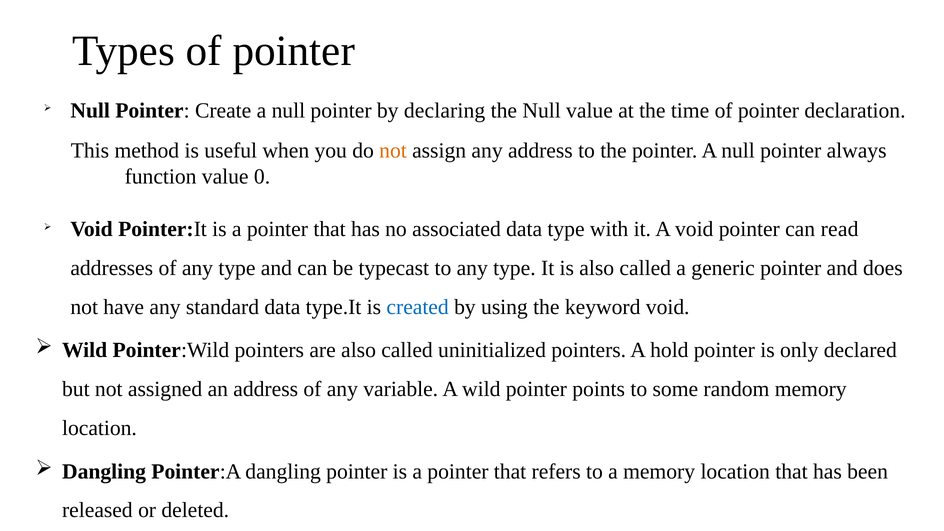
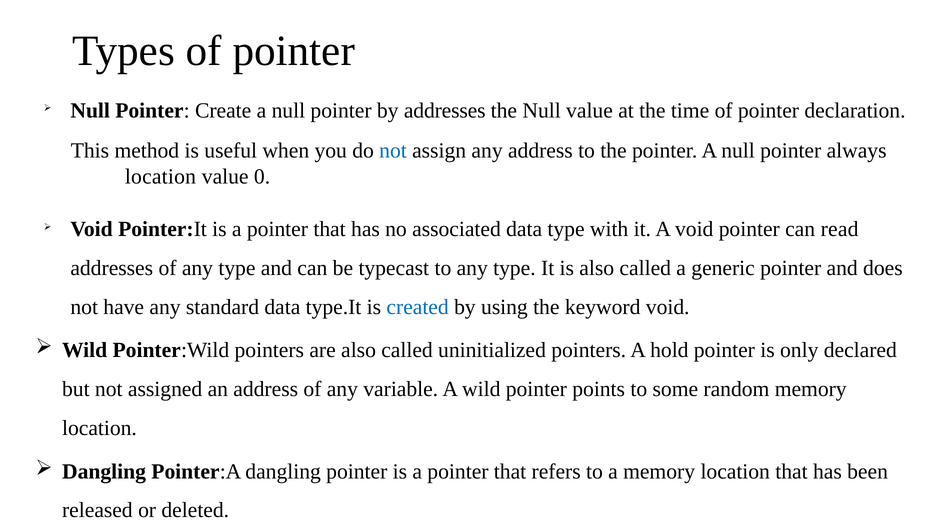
by declaring: declaring -> addresses (445, 111)
not colour: orange -> blue (393, 151)
function: function -> location (160, 176)
